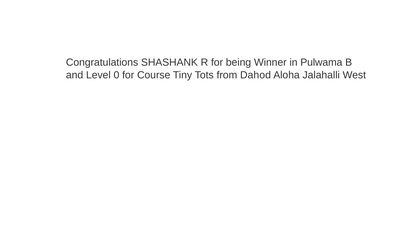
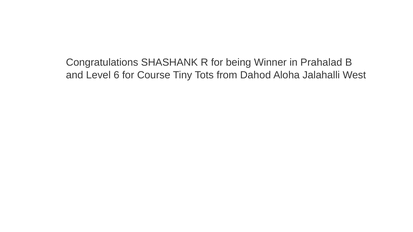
Pulwama: Pulwama -> Prahalad (321, 63)
0: 0 -> 6 (116, 75)
